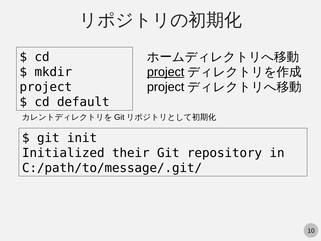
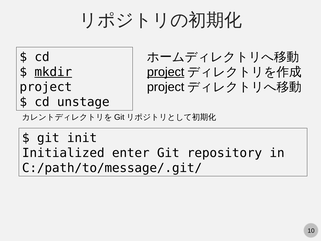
mkdir underline: none -> present (53, 72)
default: default -> unstage (83, 102)
their: their -> enter (131, 153)
